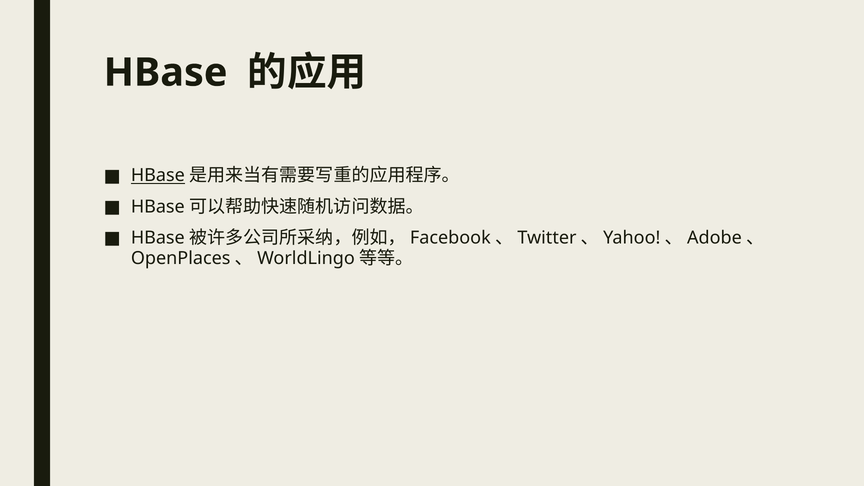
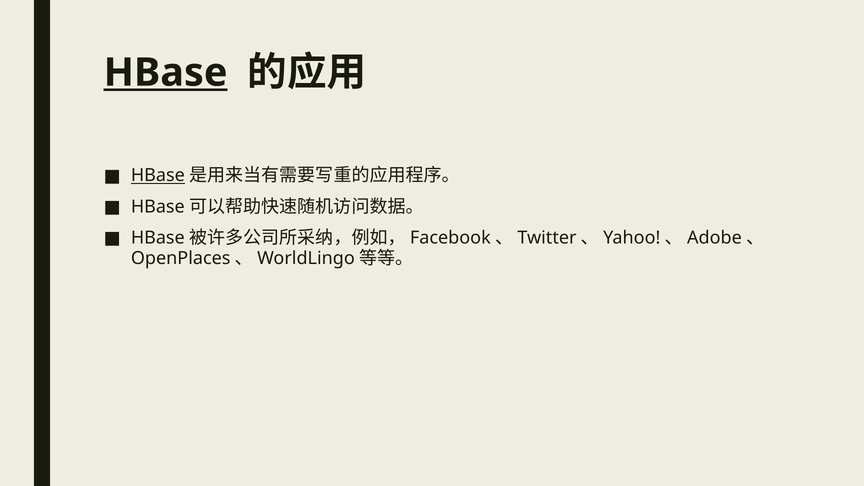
HBase underline: none -> present (166, 73)
